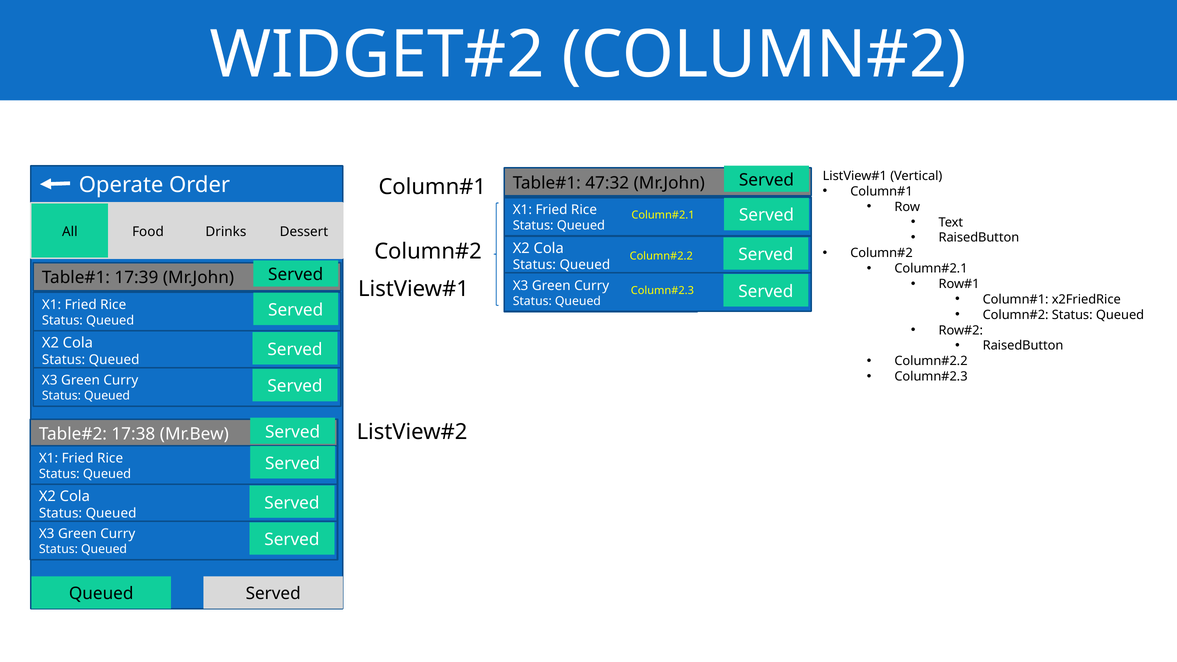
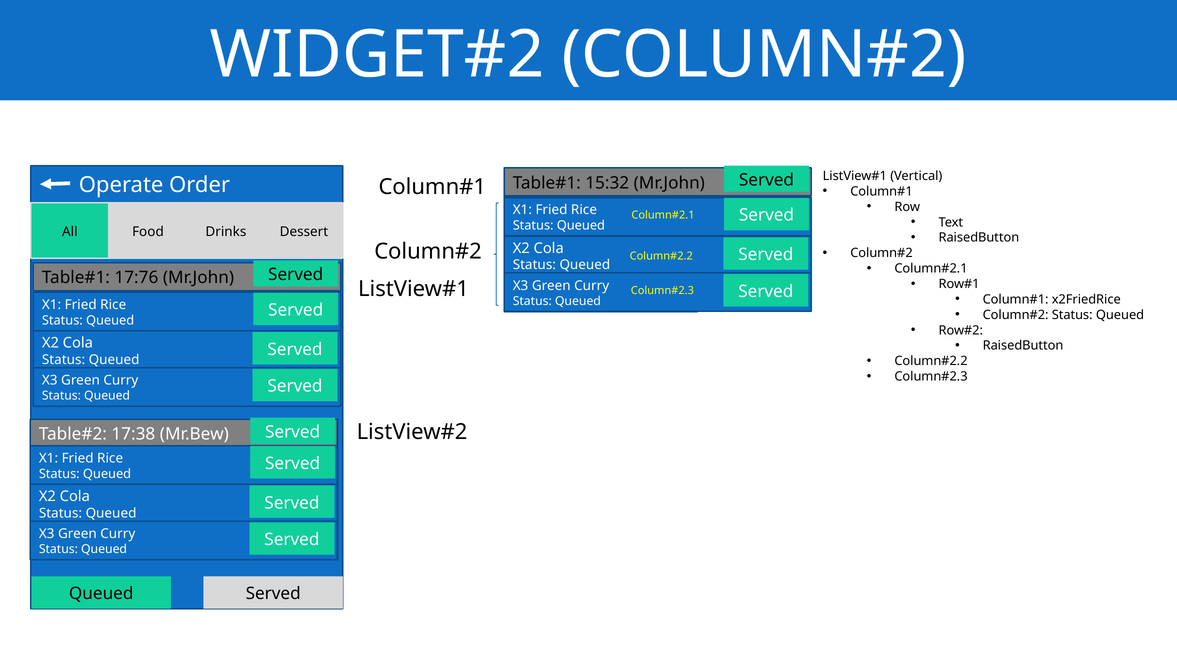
47:32: 47:32 -> 15:32 (607, 183)
17:39: 17:39 -> 17:76 (136, 278)
